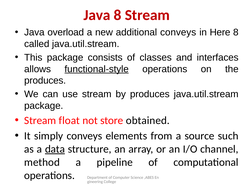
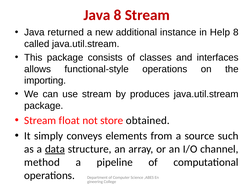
overload: overload -> returned (66, 32)
additional conveys: conveys -> instance (178, 32)
Here: Here -> Help (220, 32)
functional-style underline: present -> none (97, 69)
produces: produces -> importing (45, 81)
